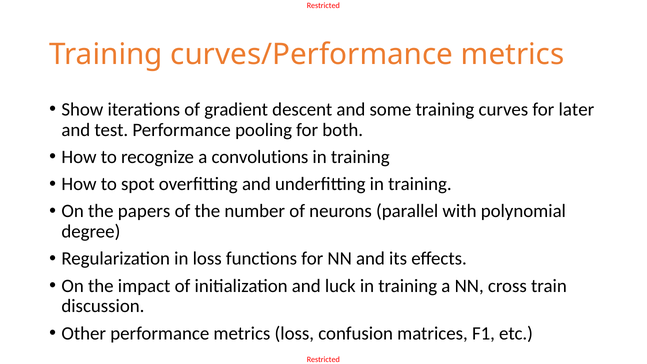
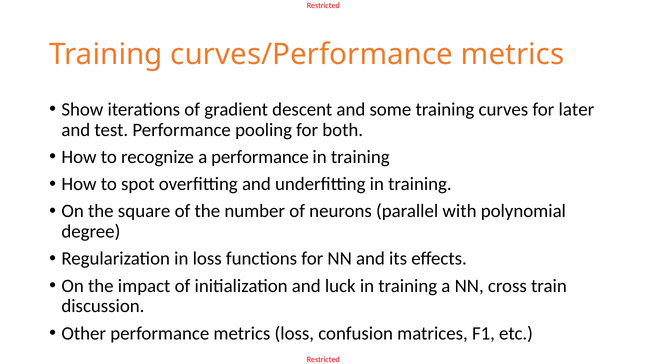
a convolutions: convolutions -> performance (260, 157)
papers: papers -> square (144, 211)
